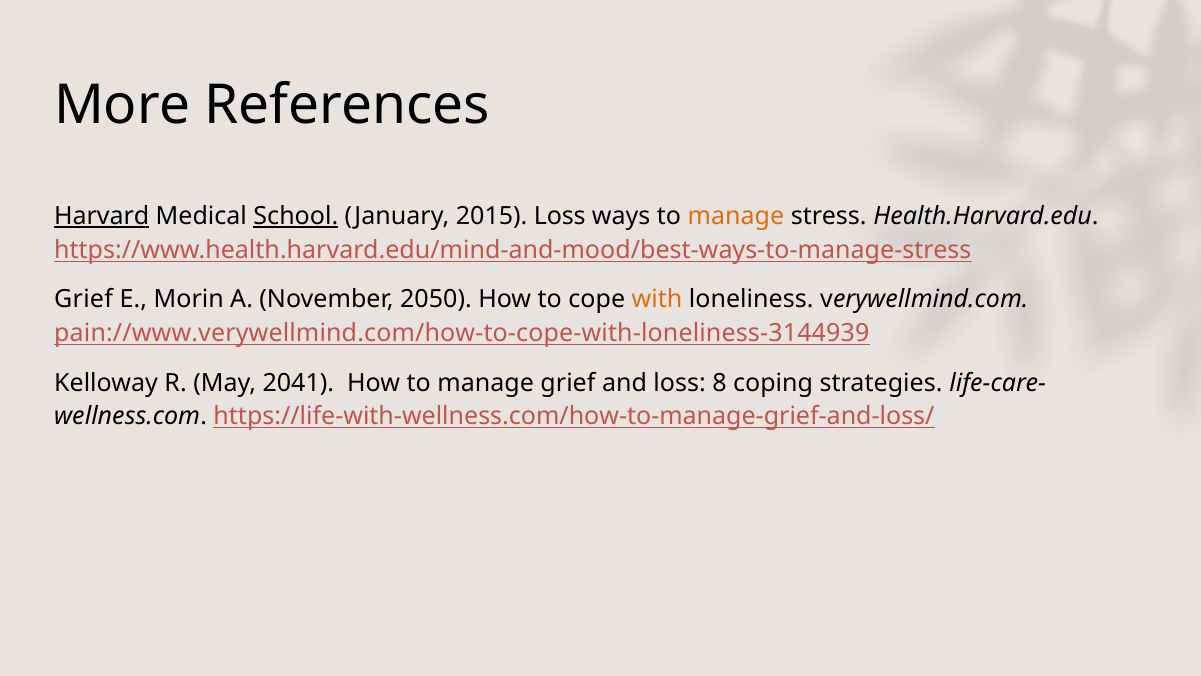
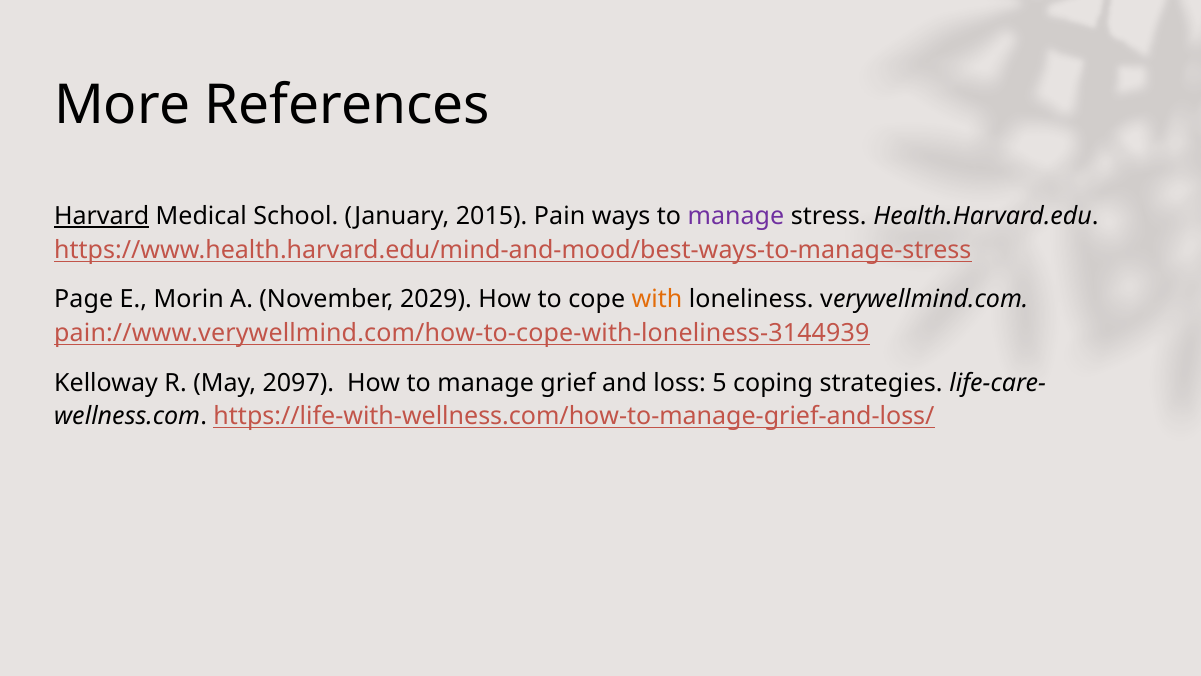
School underline: present -> none (296, 216)
2015 Loss: Loss -> Pain (560, 216)
manage colour: orange -> purple (736, 216)
Grief: Grief -> Page (84, 300)
2050: 2050 -> 2029 (436, 300)
2041: 2041 -> 2097 (298, 383)
8: 8 -> 5 (719, 383)
